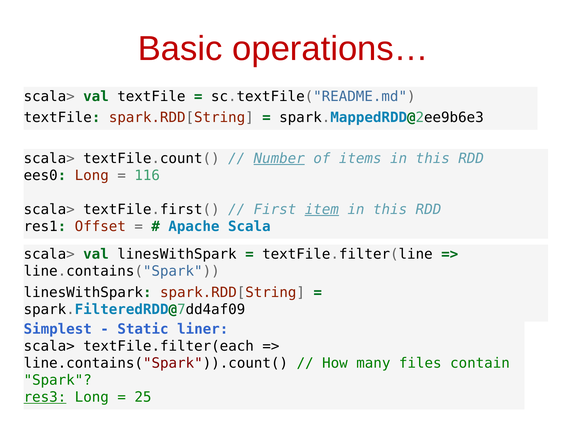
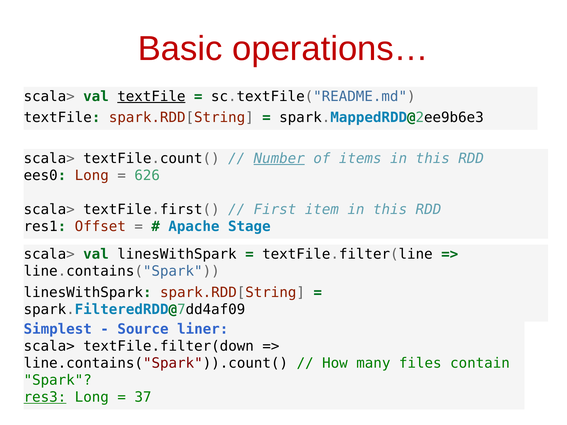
textFile underline: none -> present (151, 96)
116: 116 -> 626 (147, 176)
item underline: present -> none (322, 210)
Scala: Scala -> Stage (249, 227)
Static: Static -> Source (143, 329)
textFile.filter(each: textFile.filter(each -> textFile.filter(down (169, 346)
25: 25 -> 37 (143, 398)
